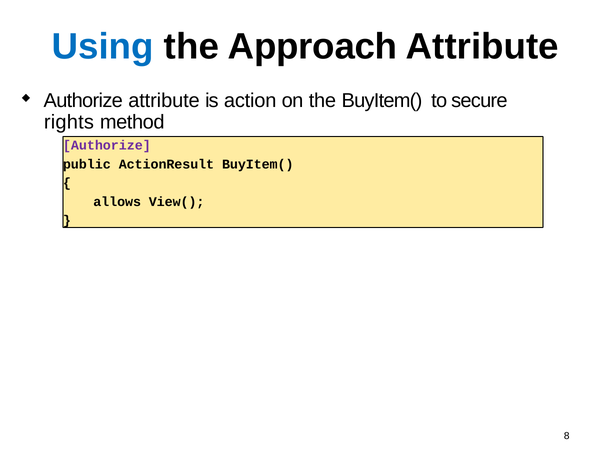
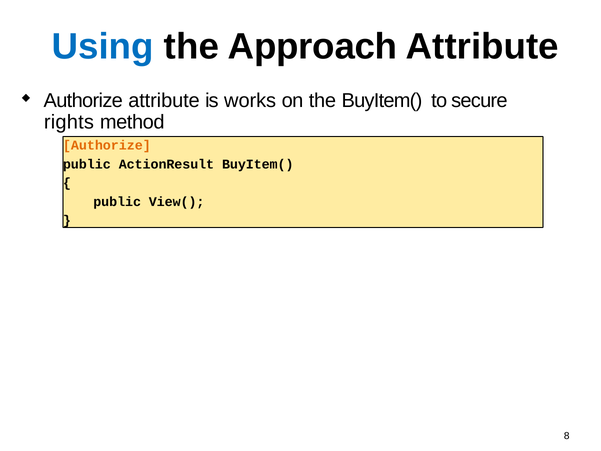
action: action -> works (250, 101)
Authorize colour: purple -> orange (107, 145)
allows: allows -> public (117, 201)
